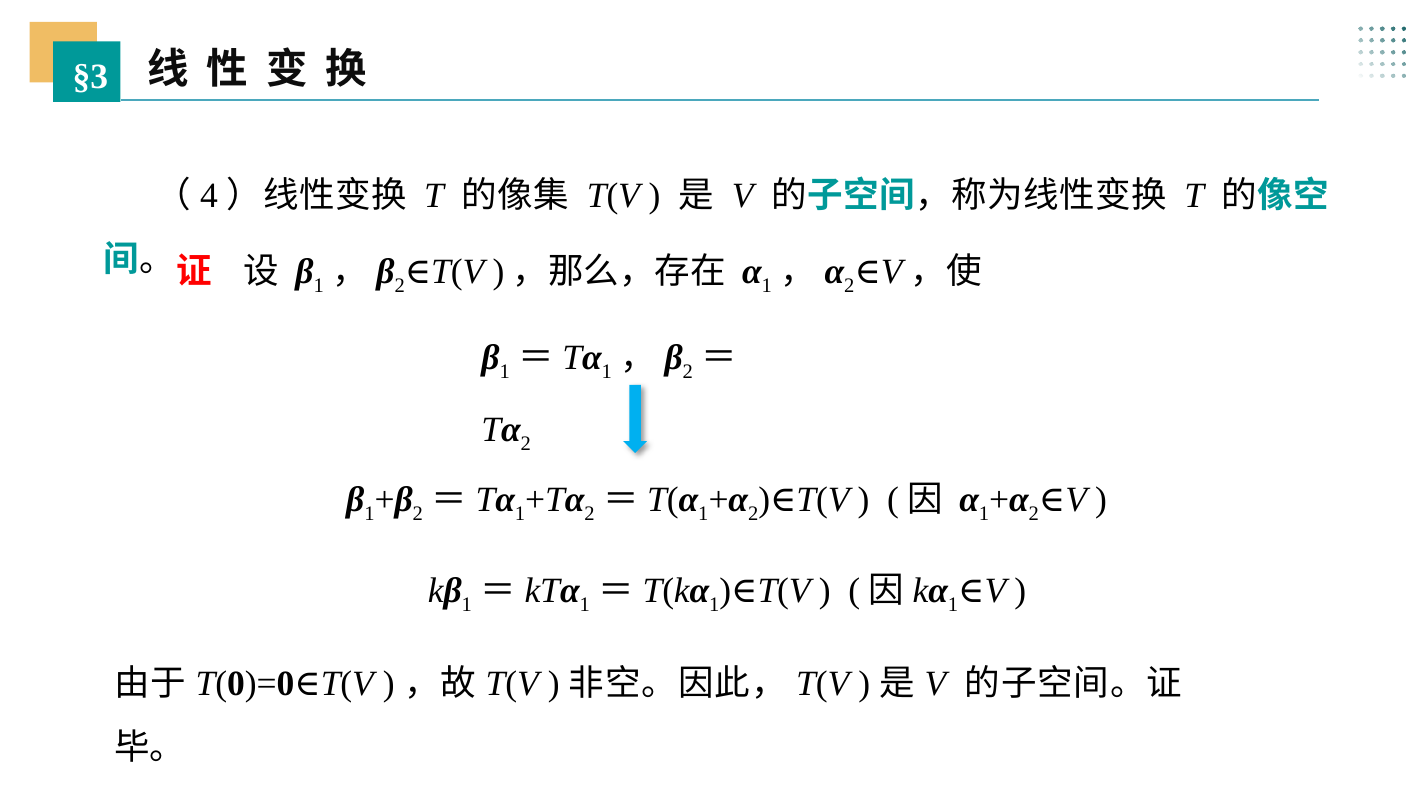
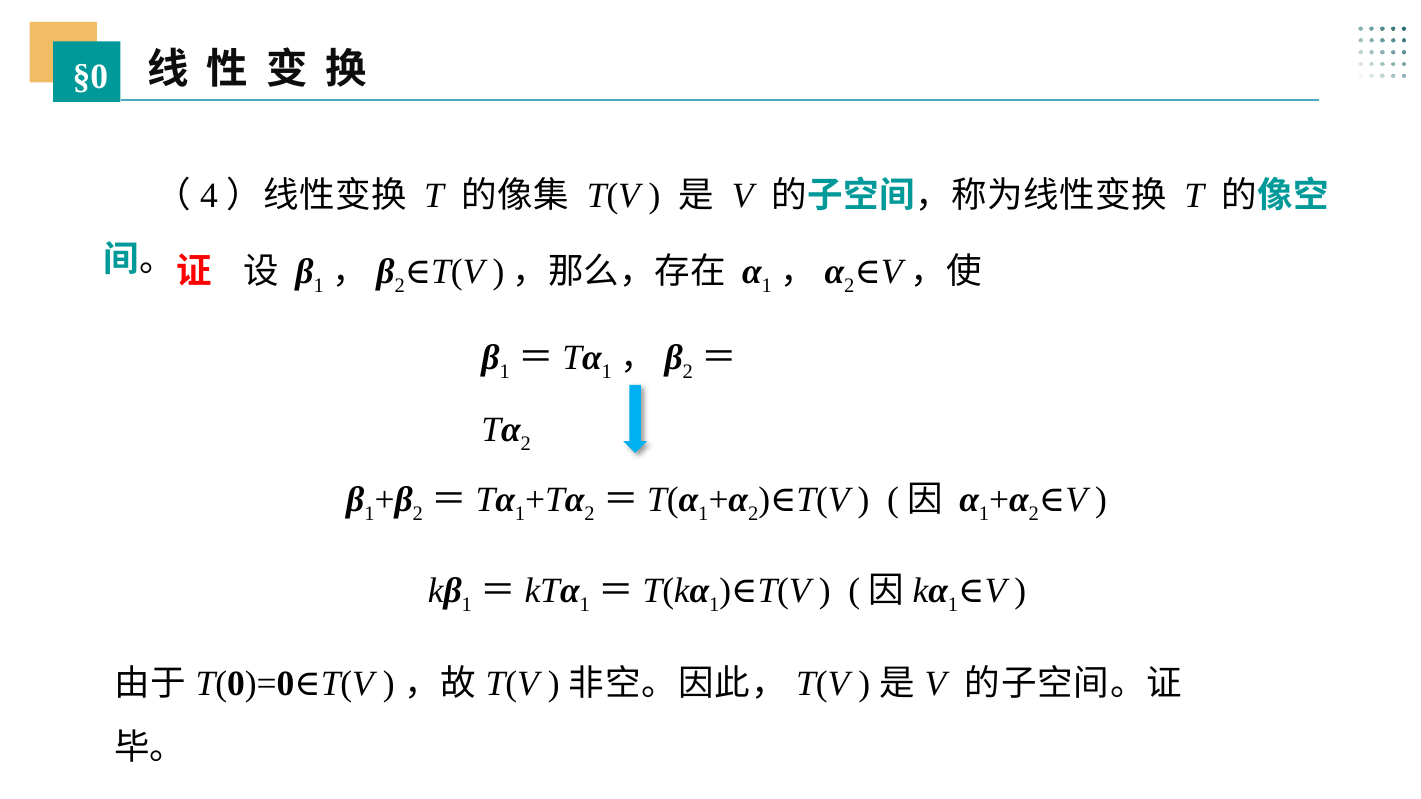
§3: §3 -> §0 (90, 76)
